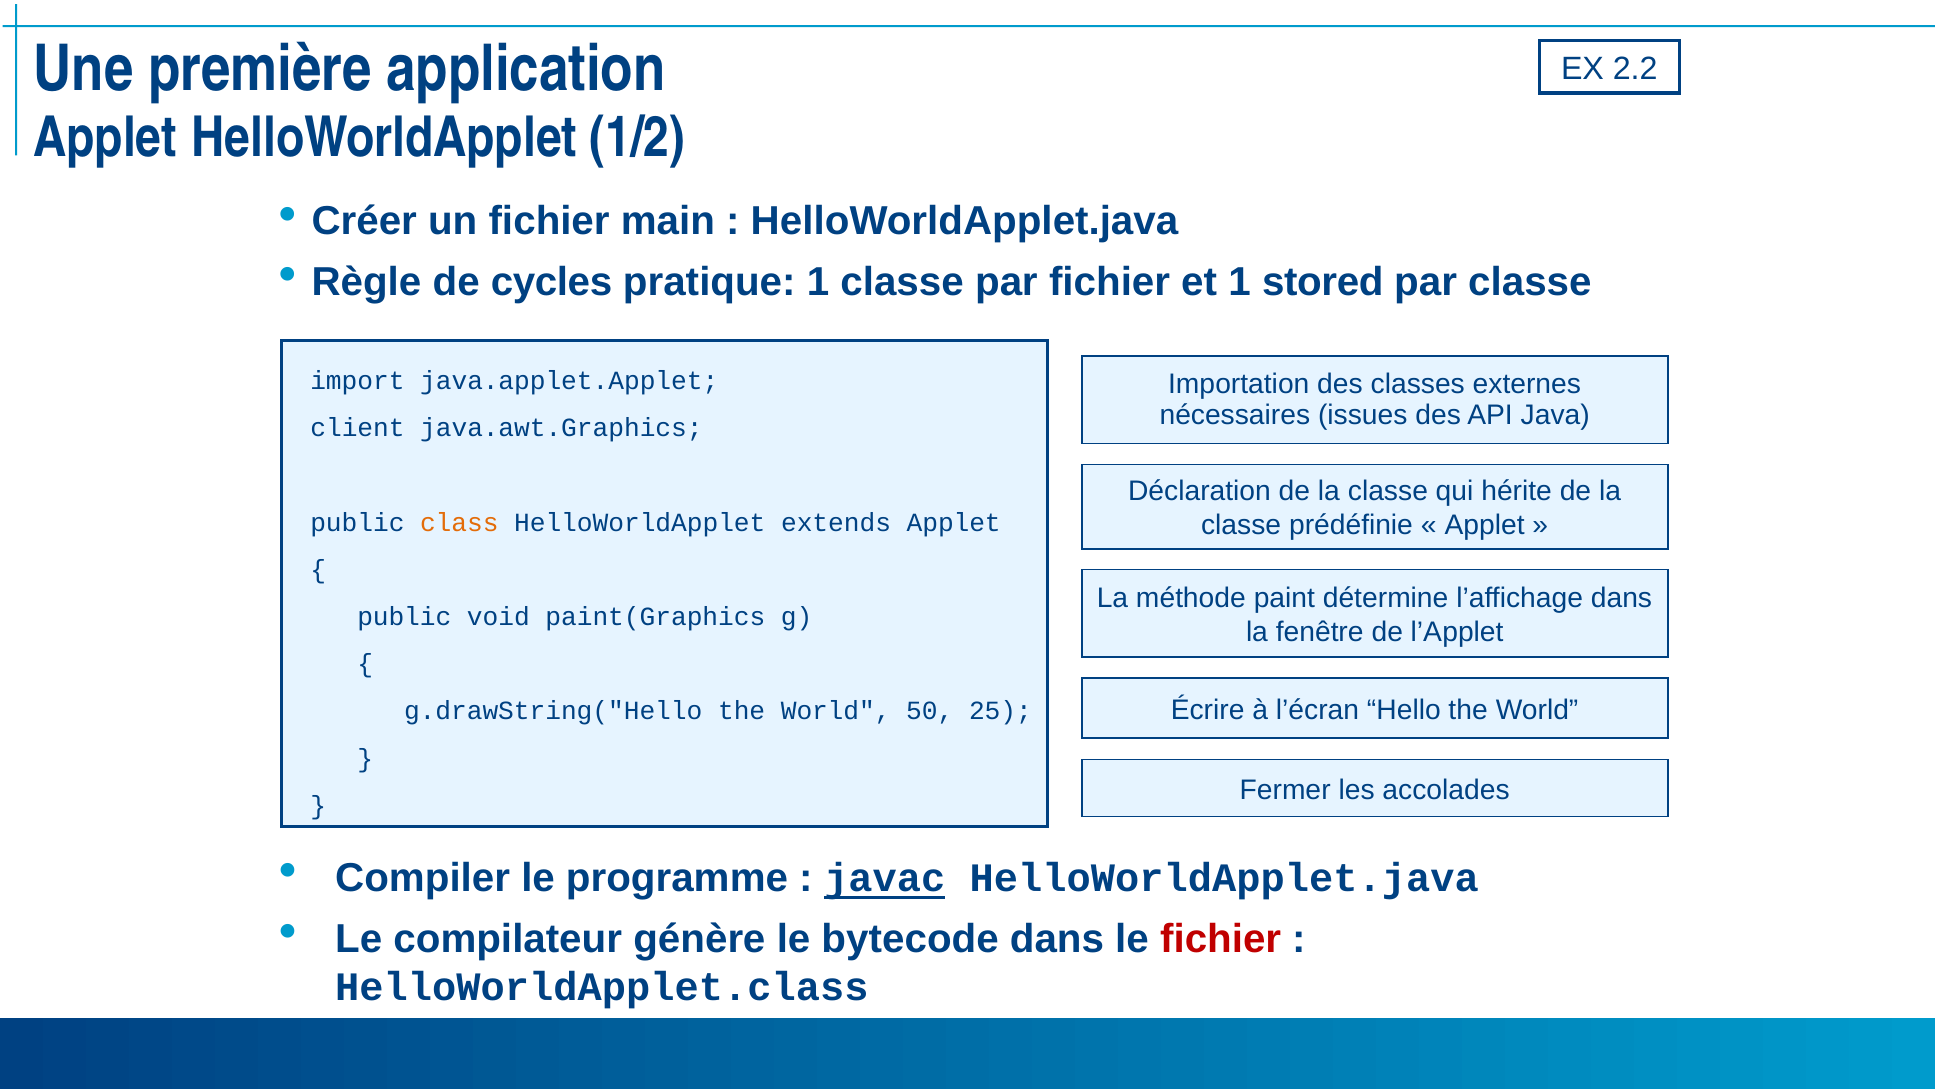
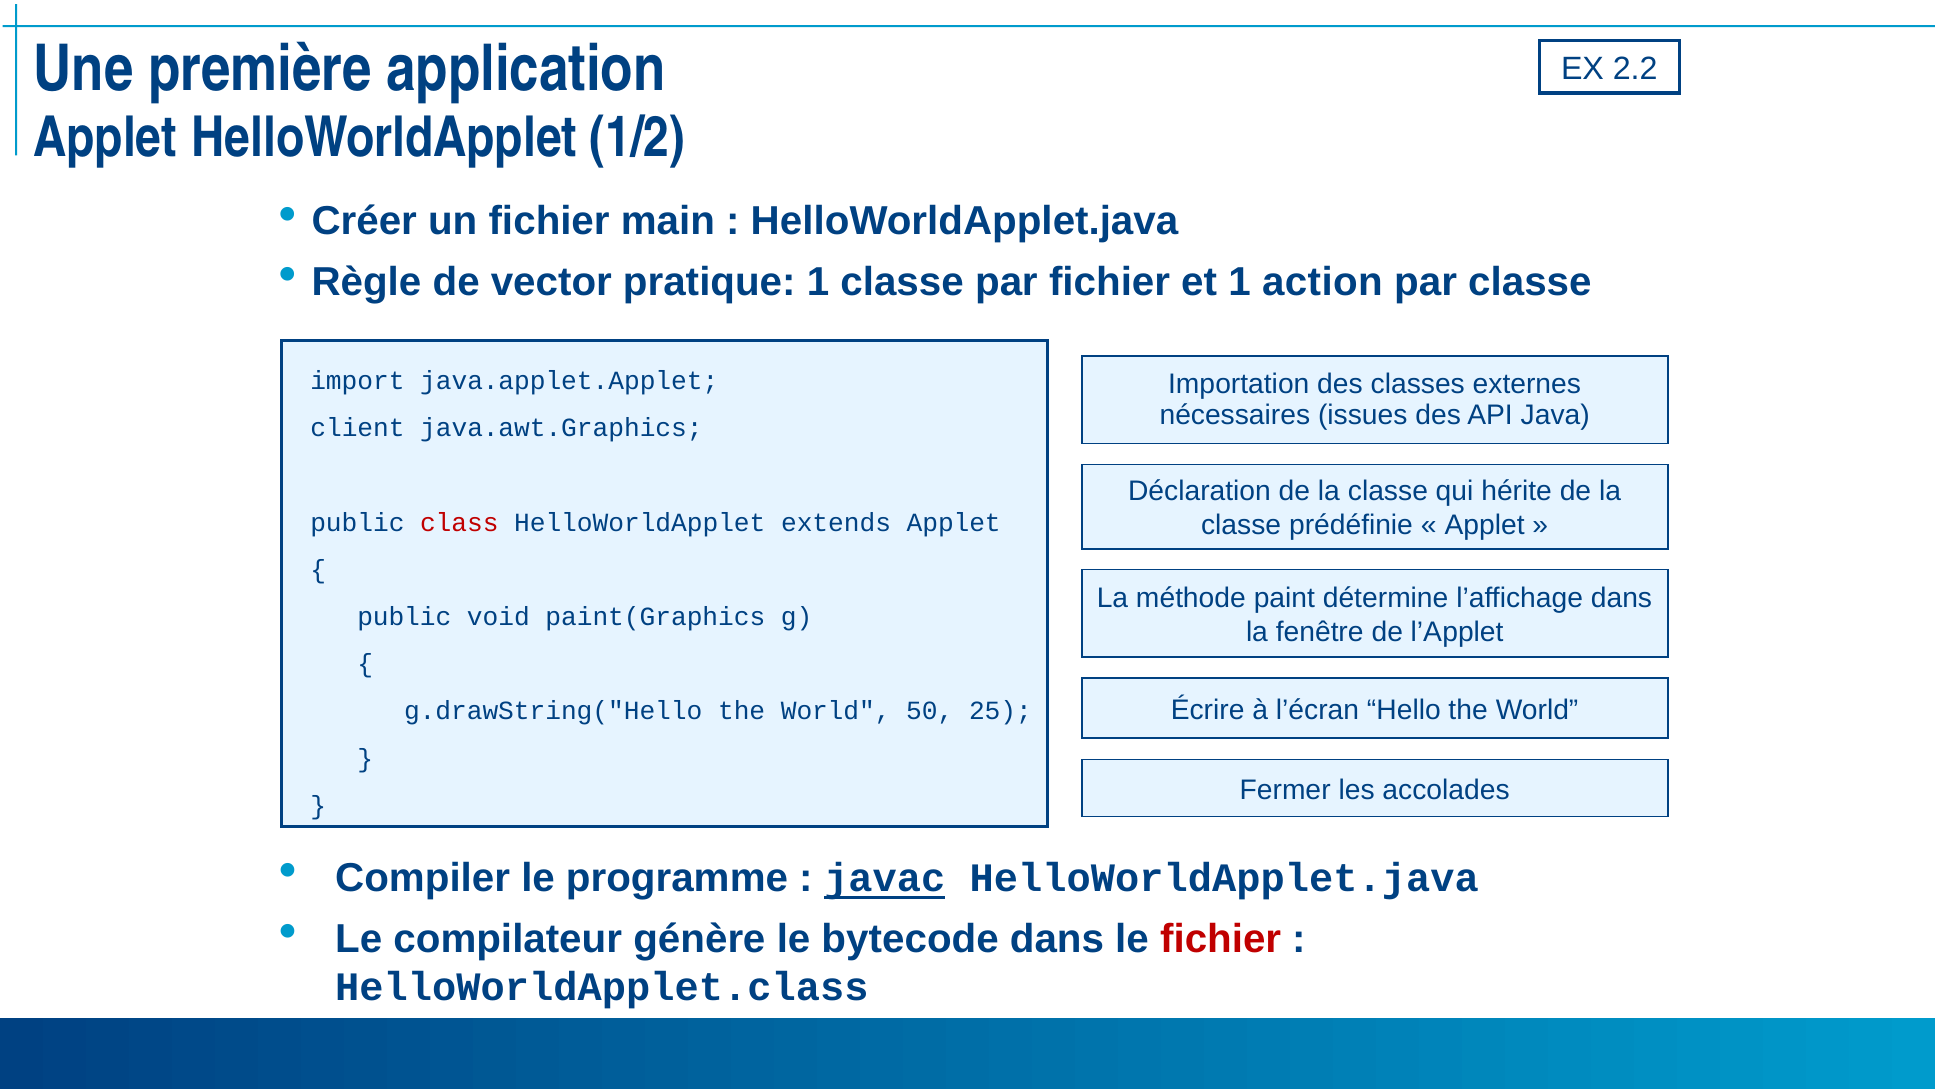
cycles: cycles -> vector (551, 282)
stored: stored -> action (1322, 282)
class colour: orange -> red (459, 522)
